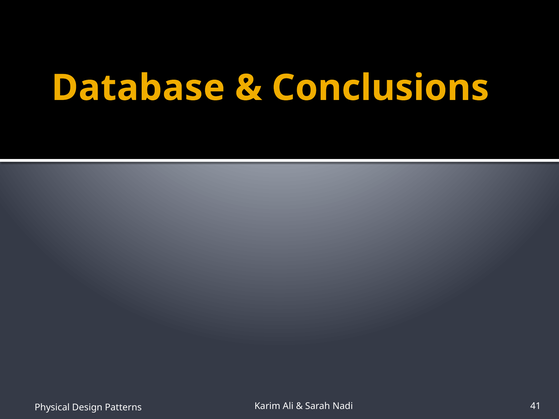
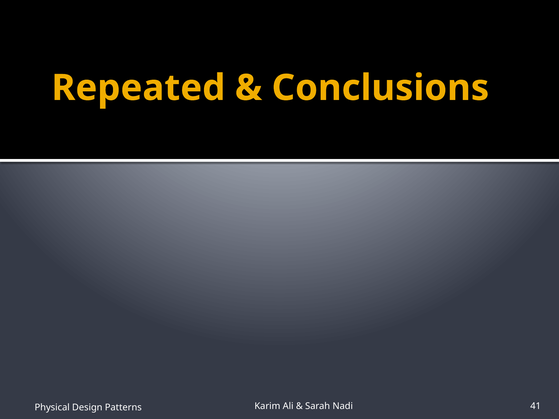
Database: Database -> Repeated (138, 88)
